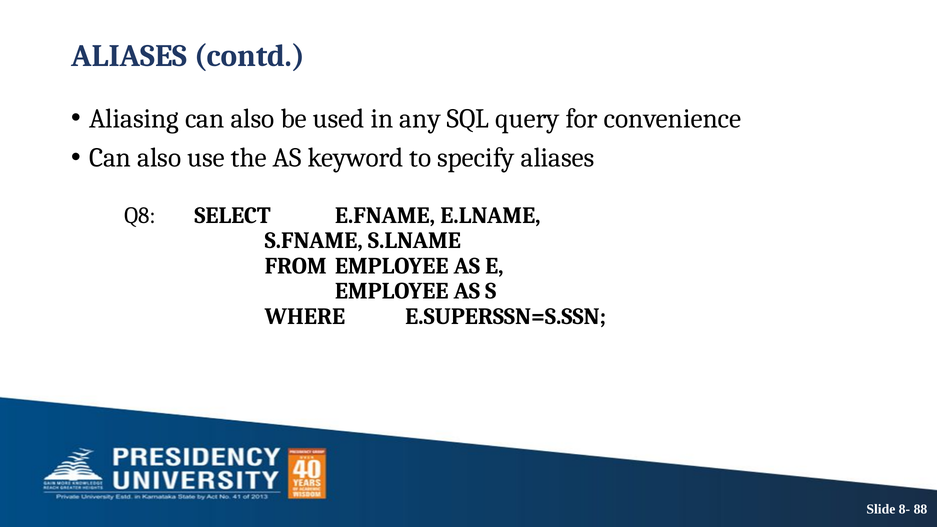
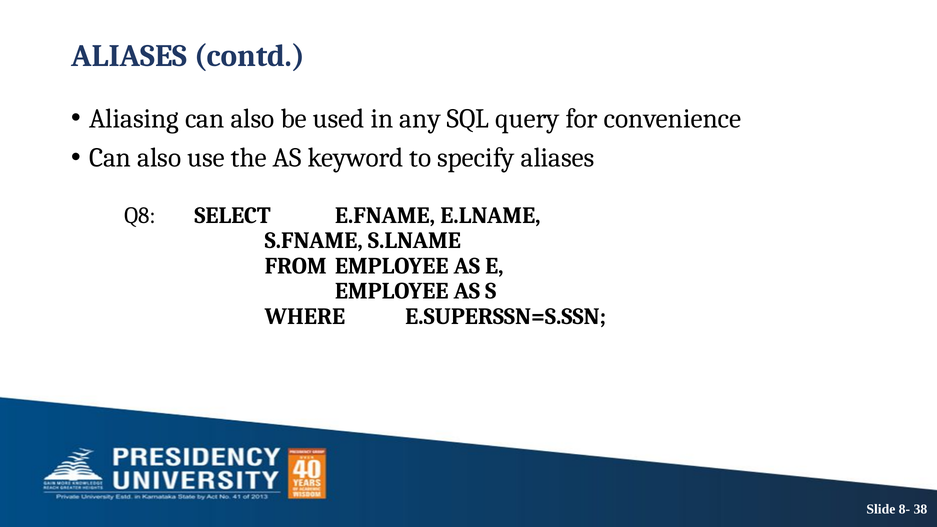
88: 88 -> 38 (921, 509)
